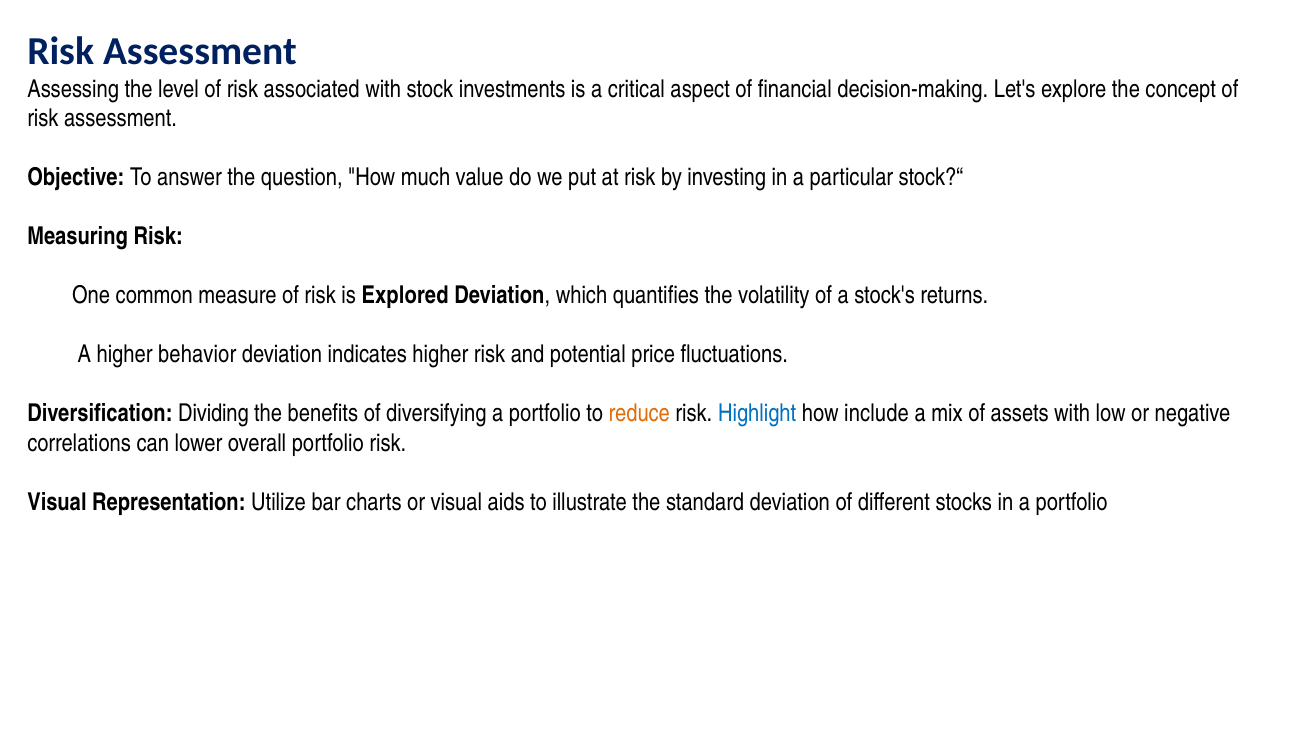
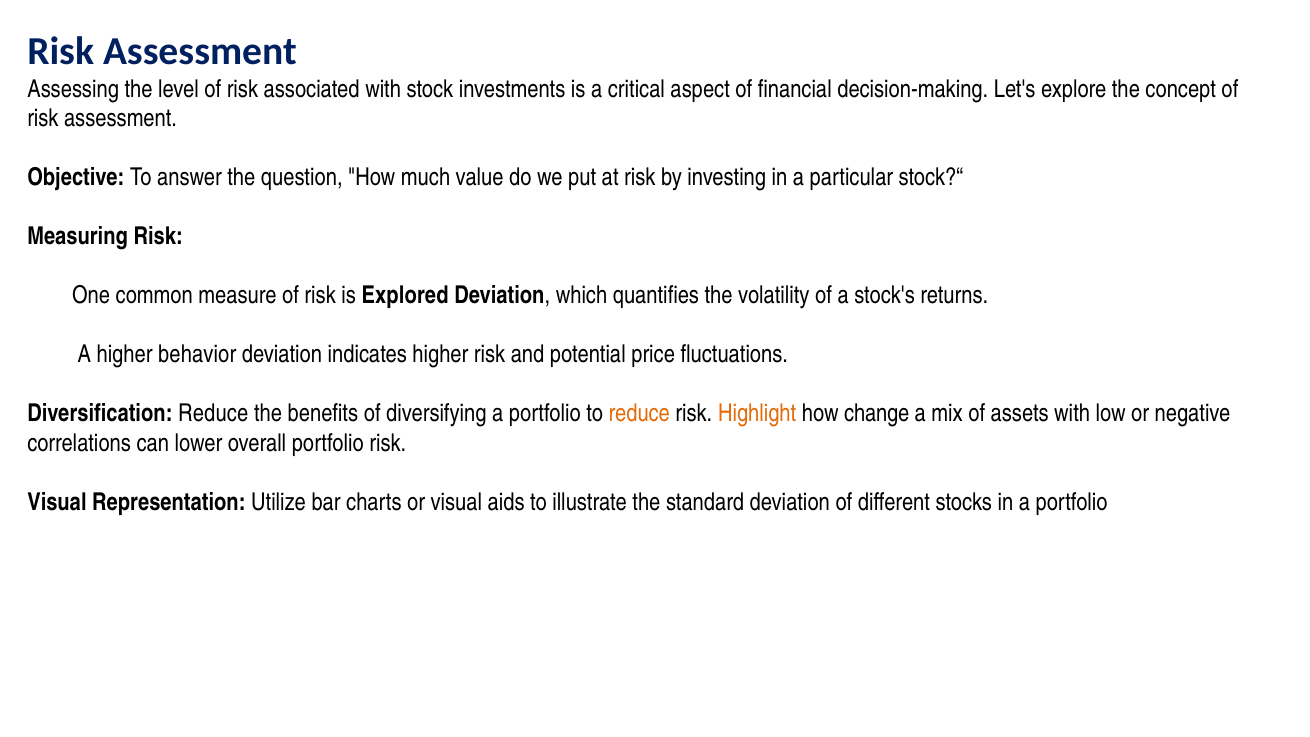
Diversification Dividing: Dividing -> Reduce (213, 414)
Highlight colour: blue -> orange (757, 414)
include: include -> change (877, 414)
